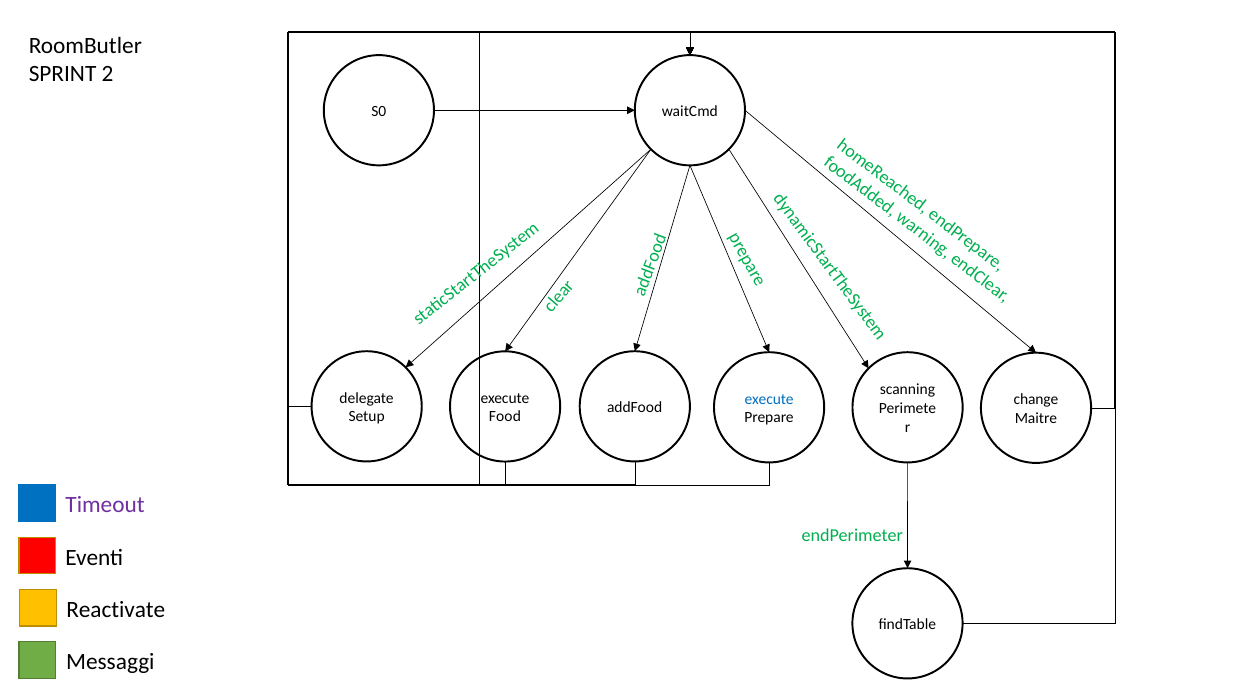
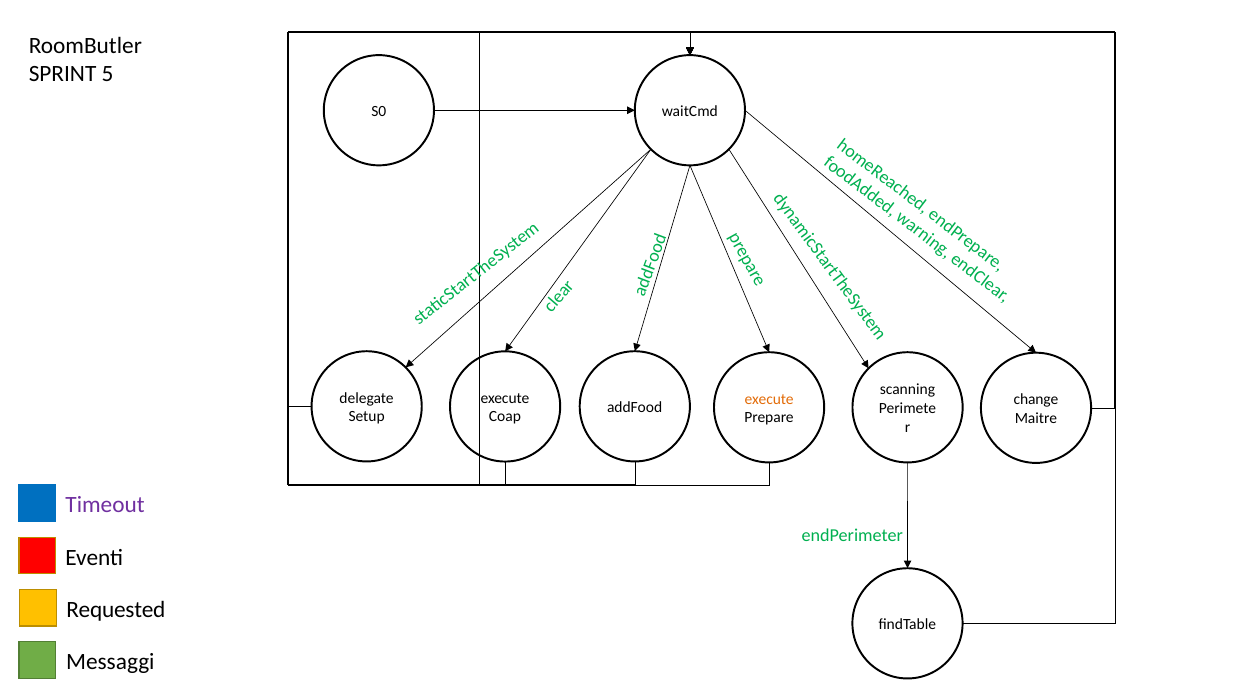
2: 2 -> 5 (108, 73)
execute colour: blue -> orange (769, 399)
Food: Food -> Coap (505, 417)
Reactivate: Reactivate -> Requested (116, 609)
